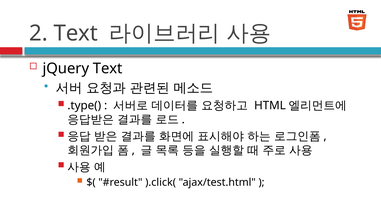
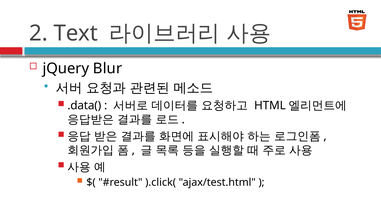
jQuery Text: Text -> Blur (108, 68)
.type(: .type( -> .data( (84, 105)
